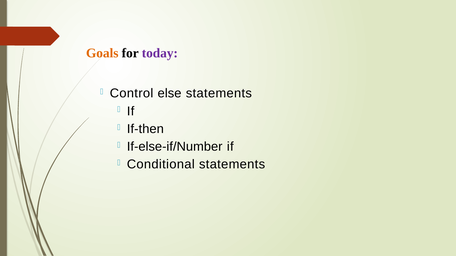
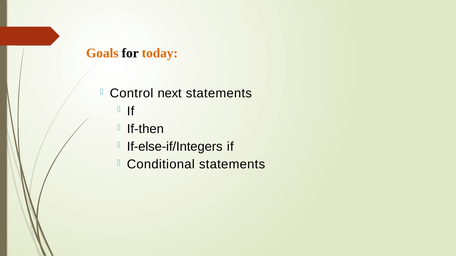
today colour: purple -> orange (160, 53)
else: else -> next (170, 94)
If-else-if/Number: If-else-if/Number -> If-else-if/Integers (175, 147)
